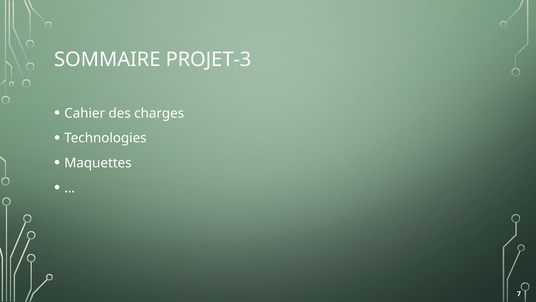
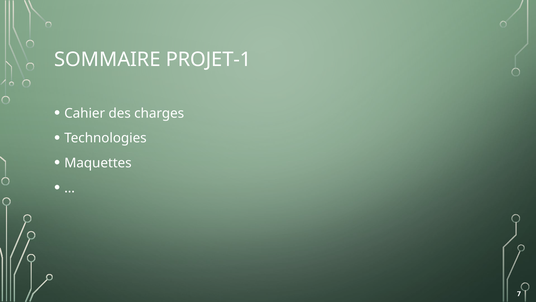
PROJET-3: PROJET-3 -> PROJET-1 (209, 60)
